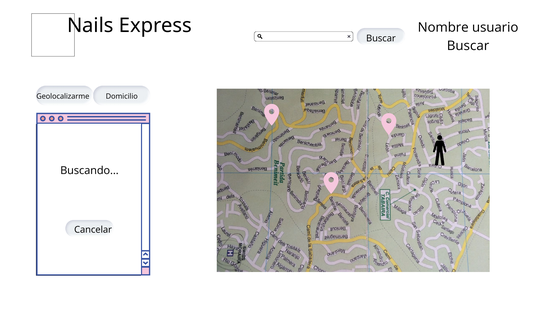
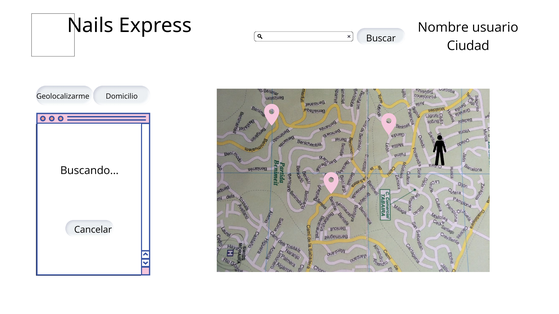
Buscar: Buscar -> Ciudad (468, 46)
